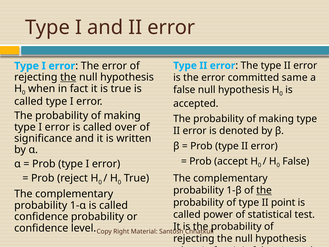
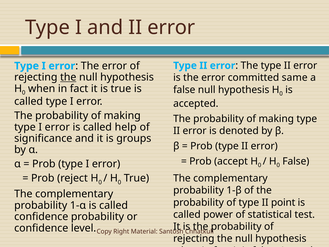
over: over -> help (126, 127)
written: written -> groups (134, 138)
the underline: present -> none (264, 190)
